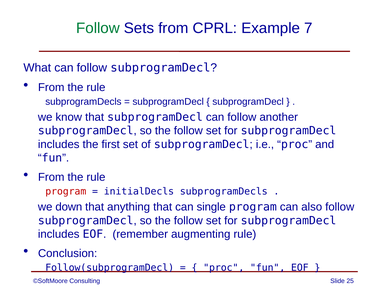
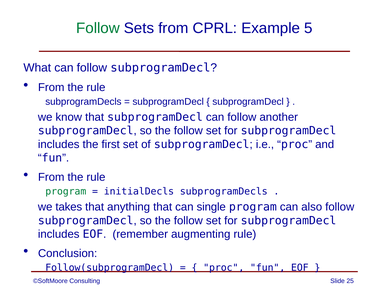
7: 7 -> 5 (308, 28)
program colour: red -> green (66, 192)
down: down -> takes (69, 207)
